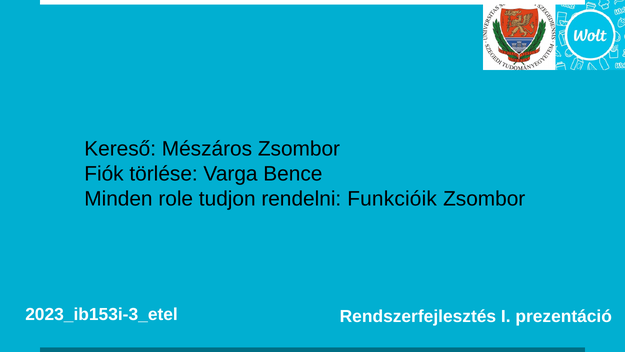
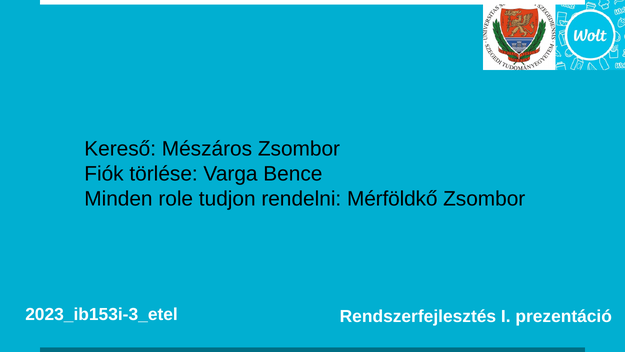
Funkcióik: Funkcióik -> Mérföldkő (392, 199)
